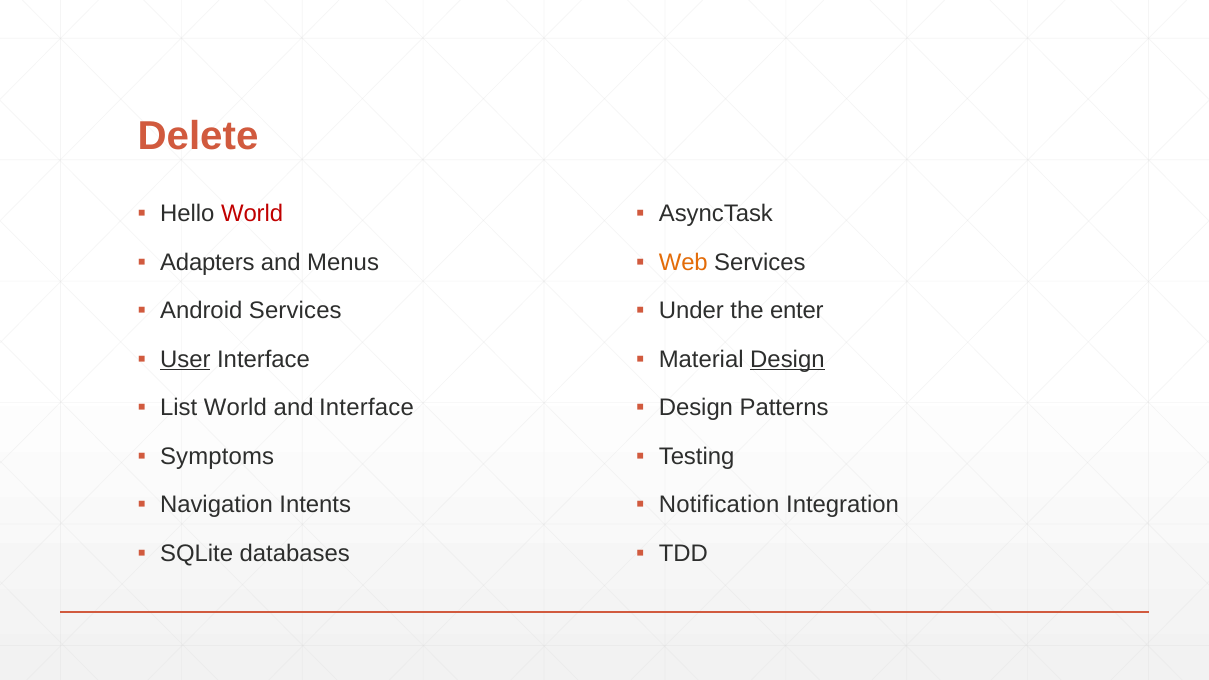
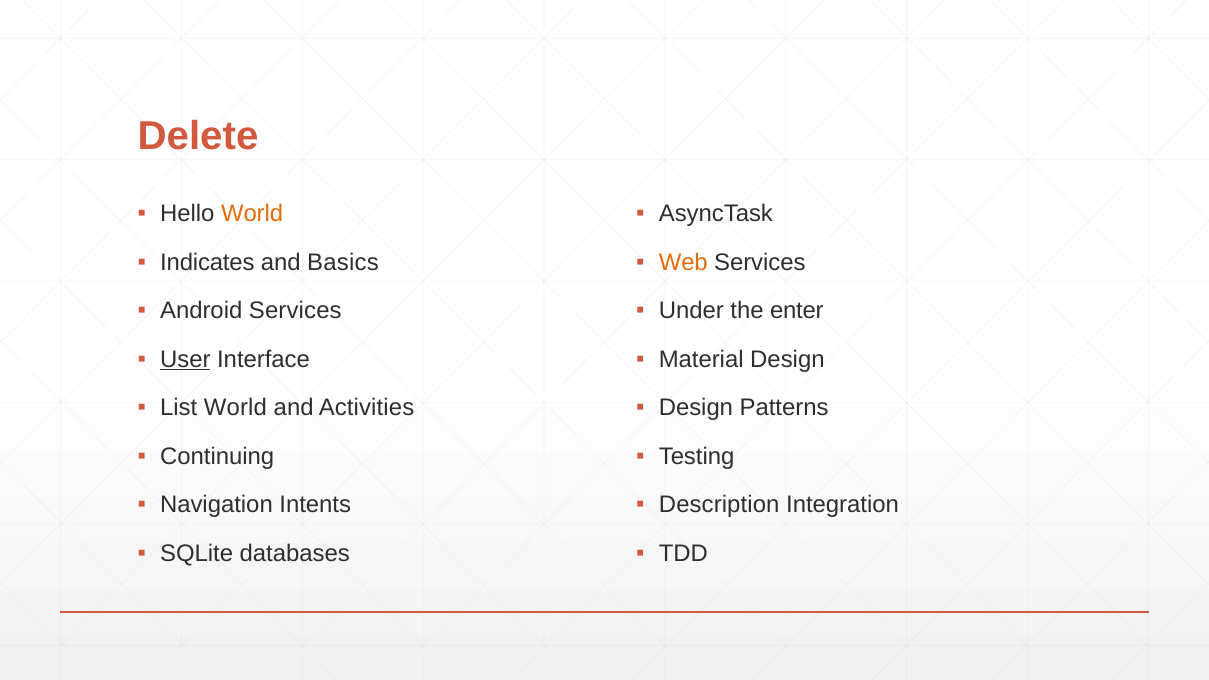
World colour: red -> orange (252, 214)
Adapters: Adapters -> Indicates (207, 262)
Menus: Menus -> Basics (343, 262)
Design underline: present -> none (787, 359)
and Interface: Interface -> Activities (367, 408)
Symptoms: Symptoms -> Continuing (217, 456)
Notification: Notification -> Description (719, 505)
